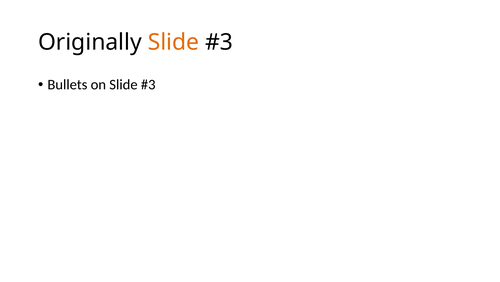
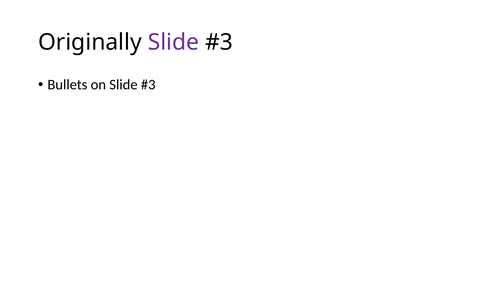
Slide colour: orange -> purple (173, 42)
